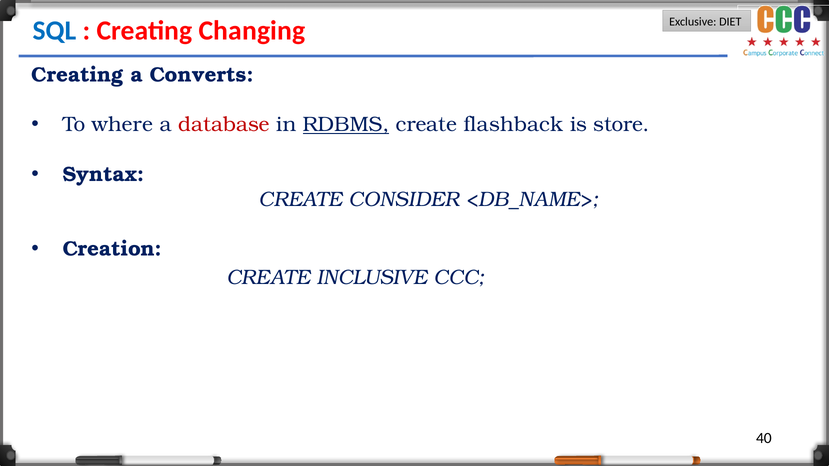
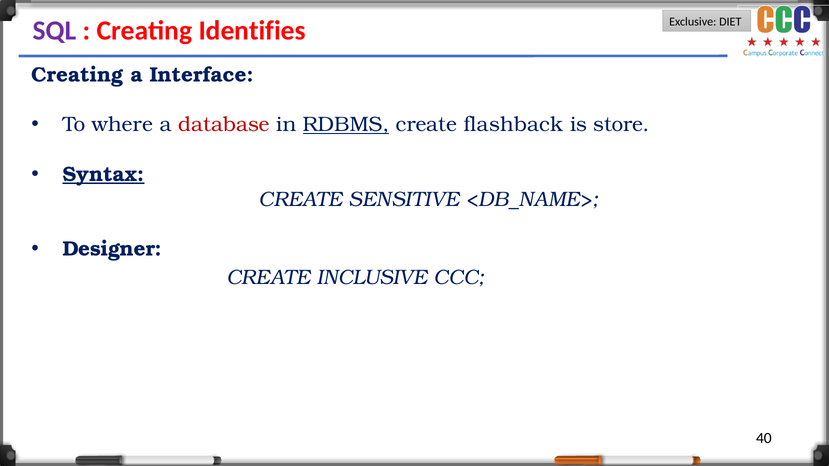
SQL colour: blue -> purple (55, 31)
Changing: Changing -> Identifies (252, 31)
Converts: Converts -> Interface (202, 75)
Syntax underline: none -> present (103, 174)
CONSIDER: CONSIDER -> SENSITIVE (404, 199)
Creation: Creation -> Designer (112, 249)
